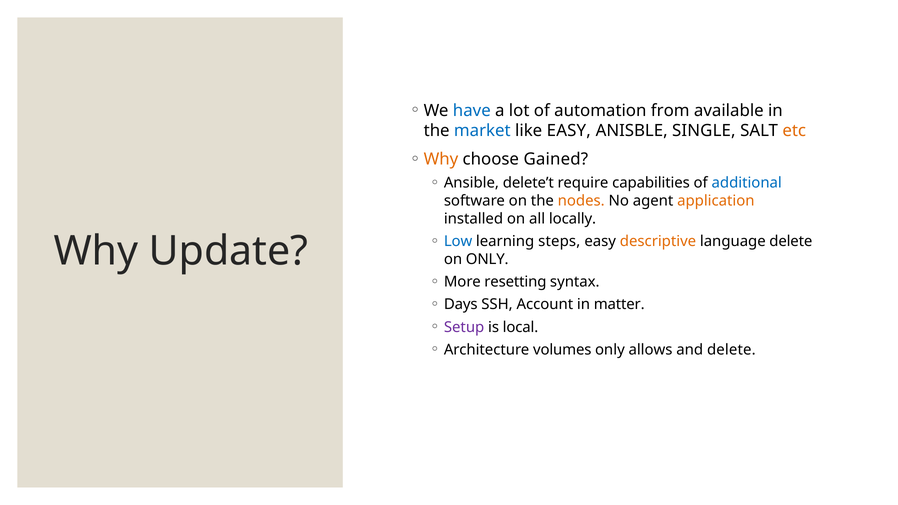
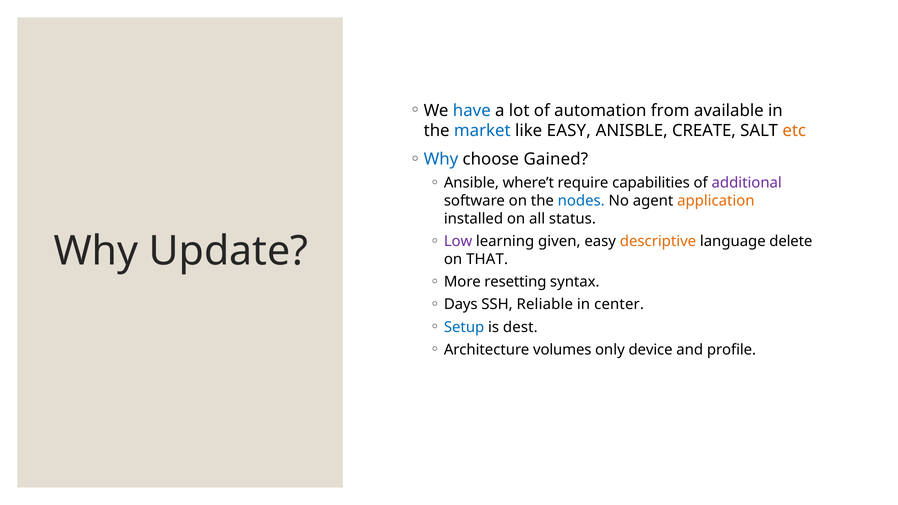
SINGLE: SINGLE -> CREATE (704, 131)
Why colour: orange -> blue (441, 159)
delete’t: delete’t -> where’t (528, 183)
additional colour: blue -> purple (747, 183)
nodes colour: orange -> blue (581, 201)
locally: locally -> status (572, 219)
Low colour: blue -> purple (458, 241)
steps: steps -> given (559, 241)
on ONLY: ONLY -> THAT (487, 259)
Account: Account -> Reliable (545, 305)
matter: matter -> center (619, 305)
Setup colour: purple -> blue (464, 327)
local: local -> dest (520, 327)
allows: allows -> device (651, 350)
and delete: delete -> profile (731, 350)
